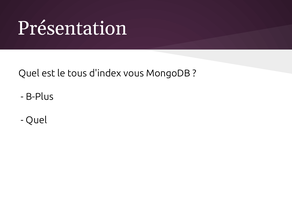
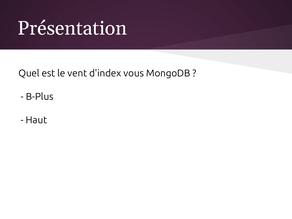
tous: tous -> vent (77, 73)
Quel: Quel -> Haut (36, 120)
